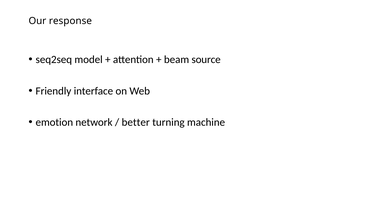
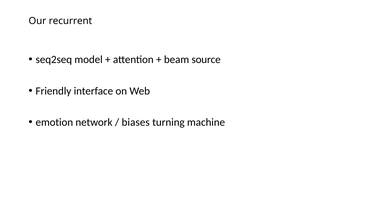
response: response -> recurrent (70, 21)
better: better -> biases (136, 122)
